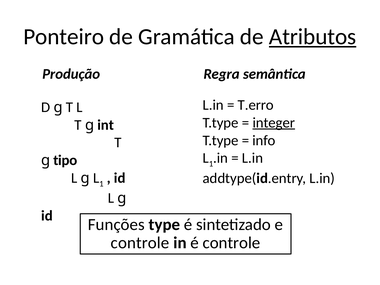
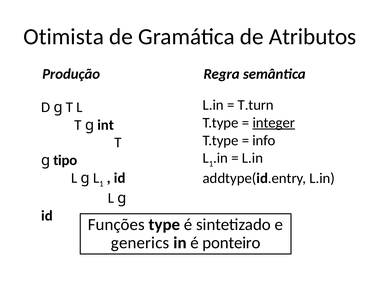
Ponteiro: Ponteiro -> Otimista (64, 37)
Atributos underline: present -> none (313, 37)
T.erro: T.erro -> T.turn (256, 105)
controle: controle -> generics (140, 243)
é controle: controle -> ponteiro (232, 243)
